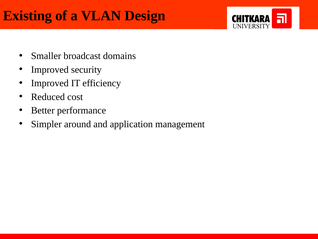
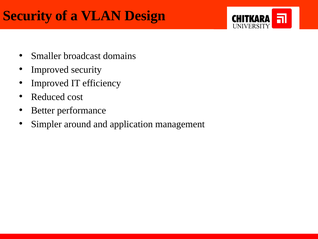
Existing: Existing -> Security (28, 16)
